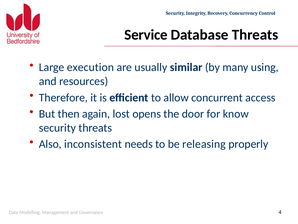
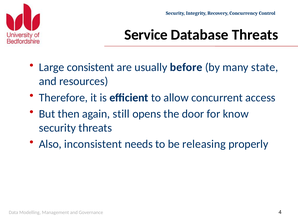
execution: execution -> consistent (91, 67)
similar: similar -> before (186, 67)
using: using -> state (265, 67)
lost: lost -> still (121, 114)
